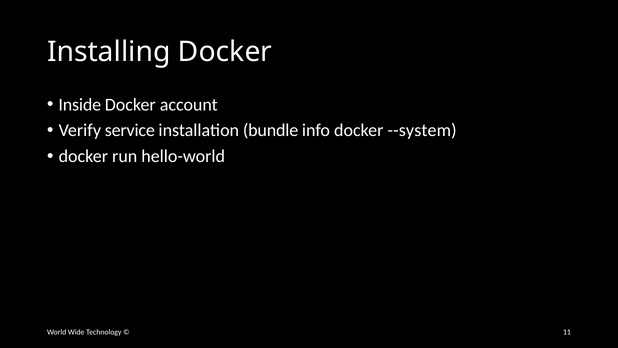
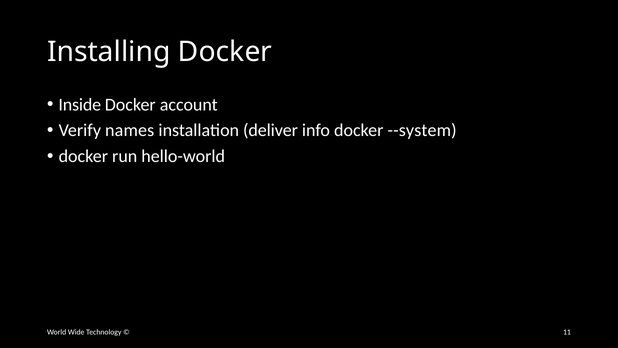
service: service -> names (130, 130)
bundle: bundle -> deliver (271, 130)
